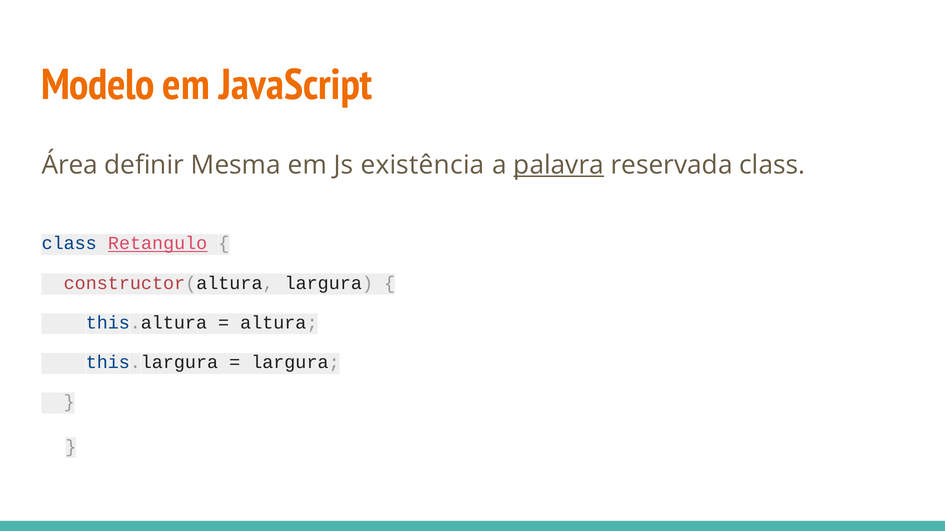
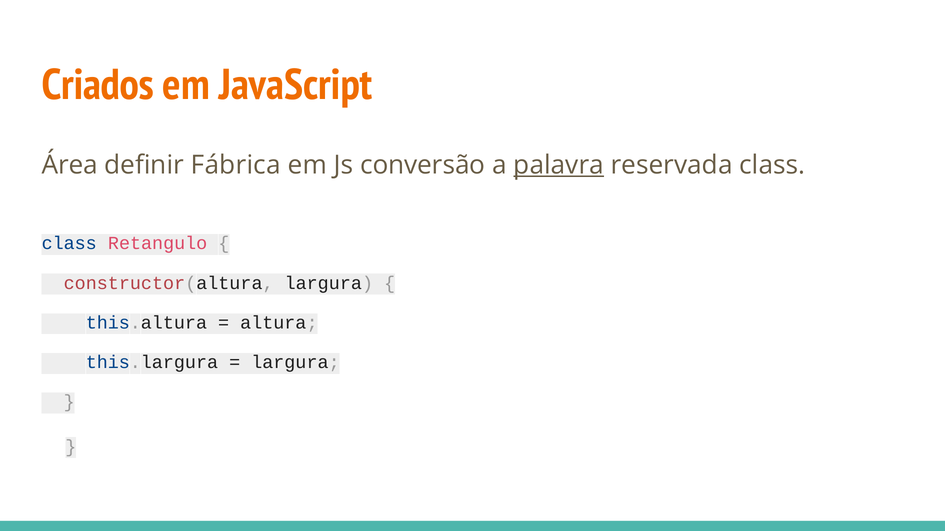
Modelo: Modelo -> Criados (98, 85)
Mesma: Mesma -> Fábrica (236, 165)
existência: existência -> conversão (423, 165)
Retangulo underline: present -> none (158, 244)
